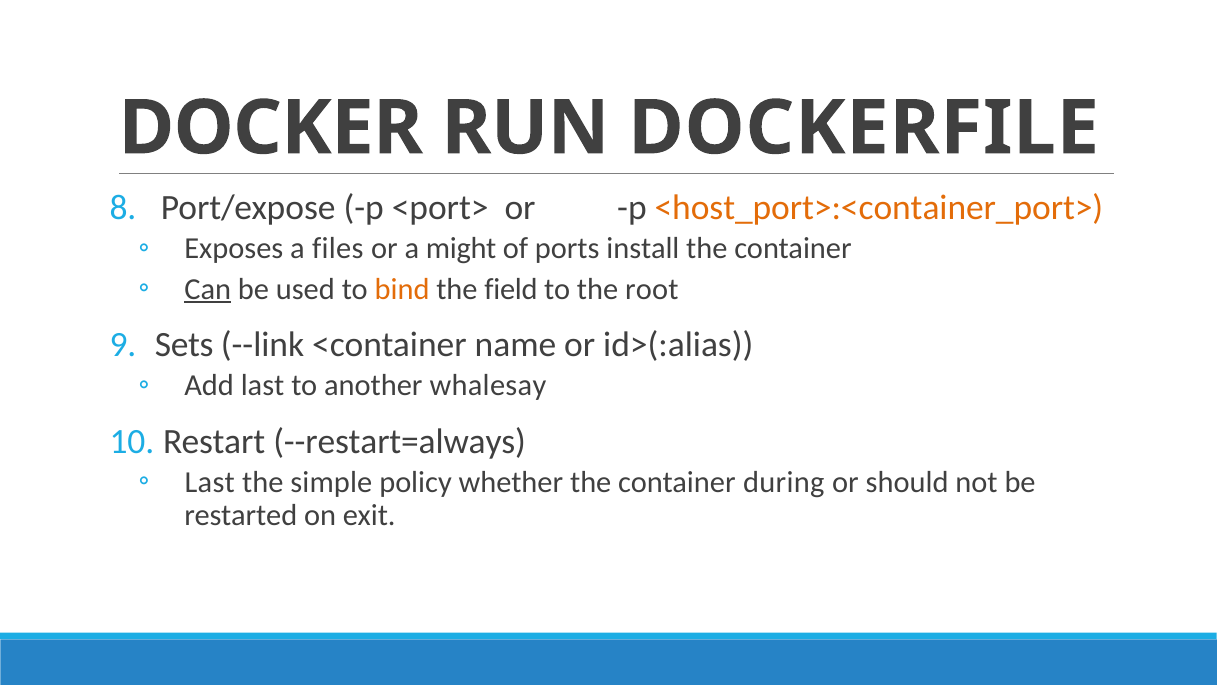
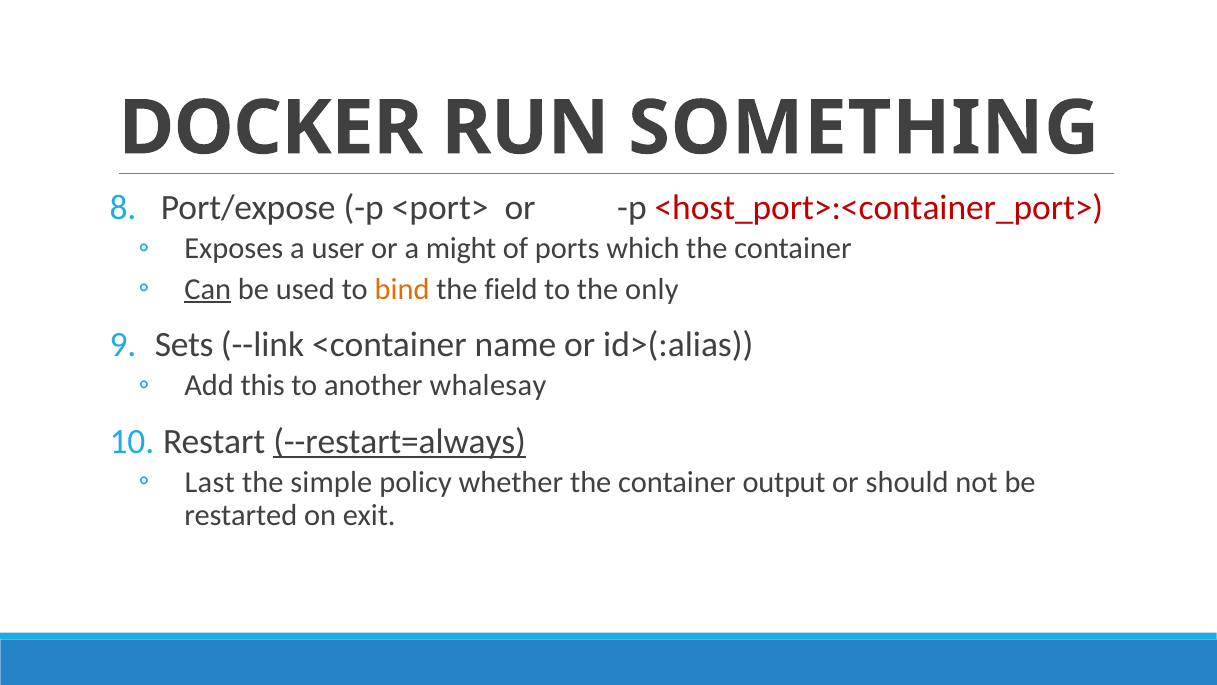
DOCKERFILE: DOCKERFILE -> SOMETHING (864, 128)
<host_port>:<container_port> colour: orange -> red (879, 208)
files: files -> user (338, 248)
install: install -> which (643, 248)
root: root -> only (652, 289)
Add last: last -> this (263, 385)
--restart=always underline: none -> present (400, 441)
during: during -> output (784, 482)
